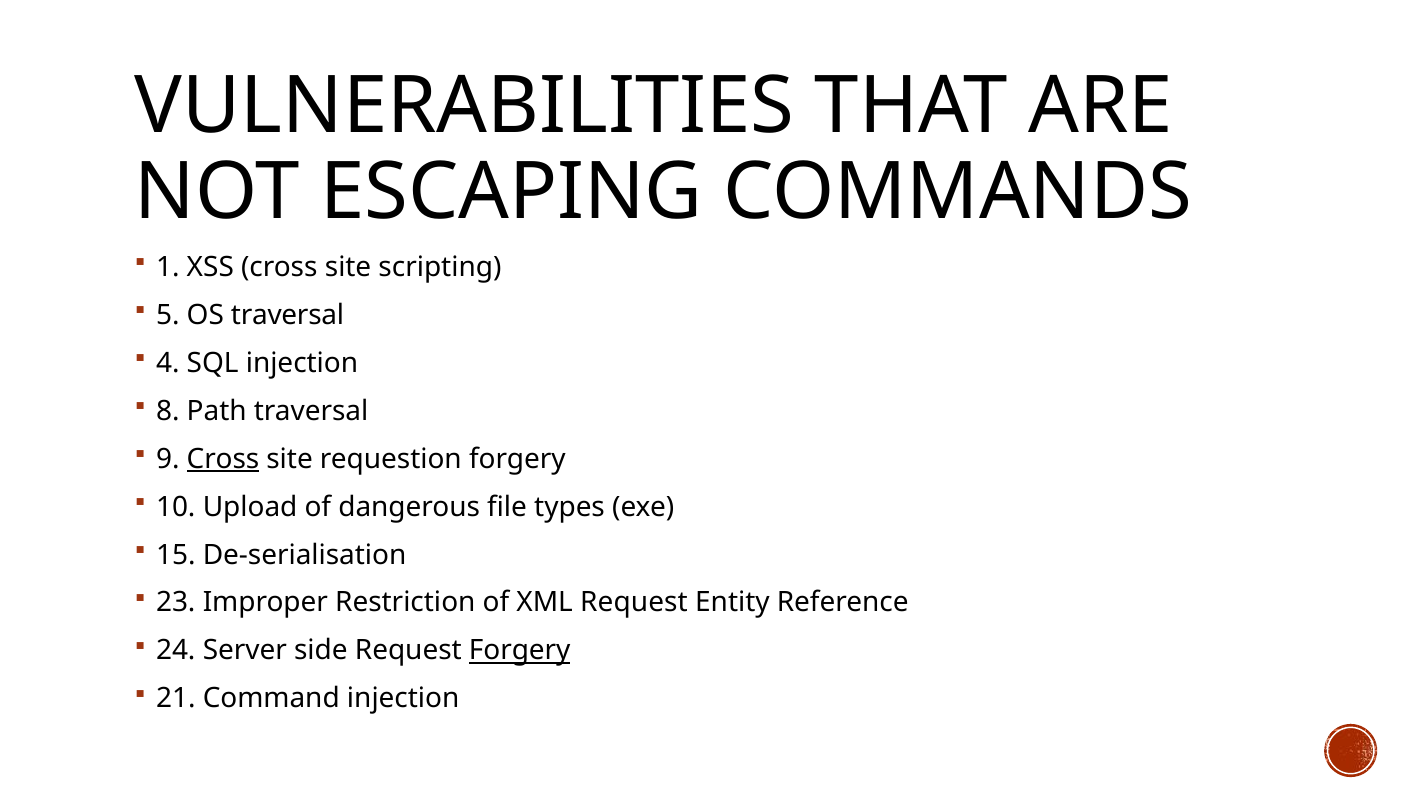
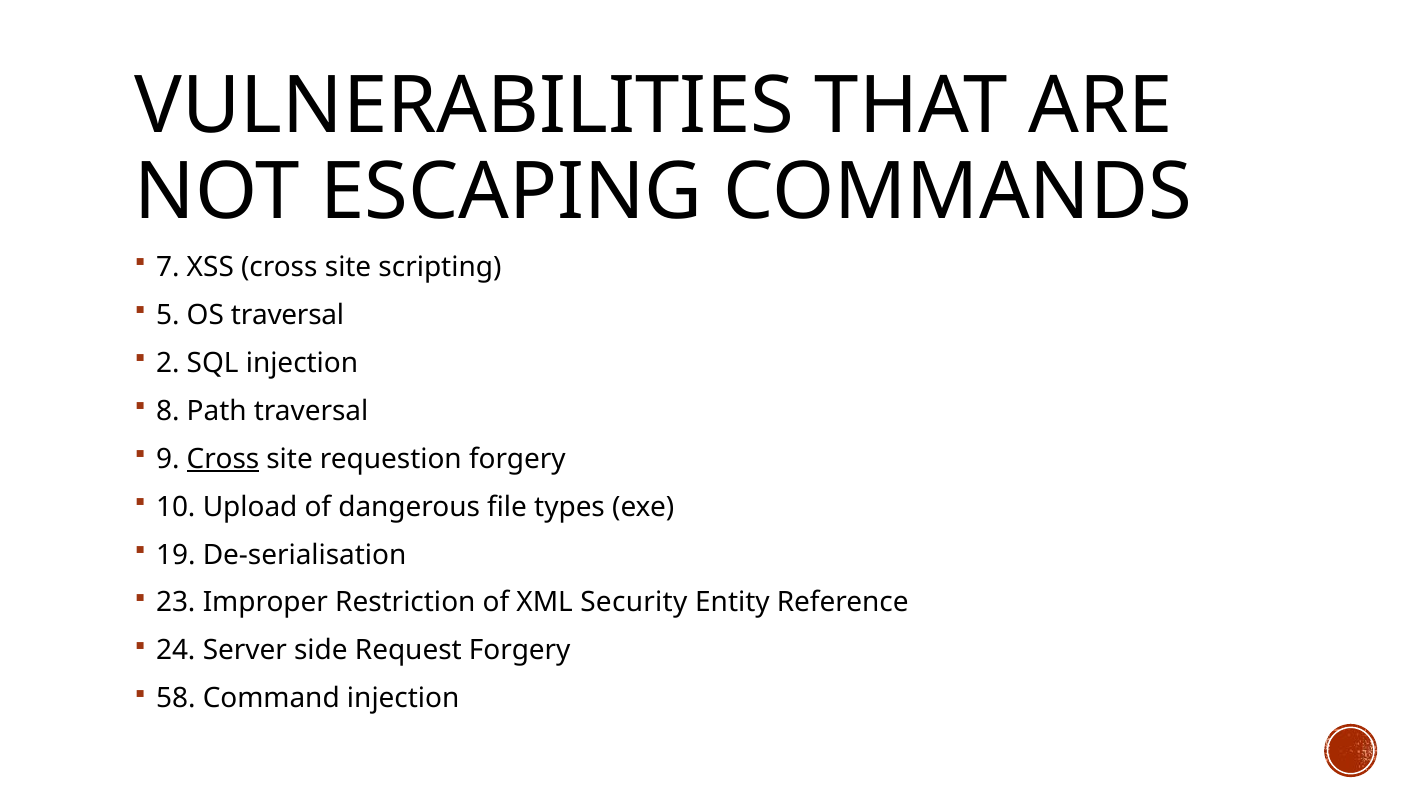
1: 1 -> 7 (168, 267)
4: 4 -> 2 (168, 363)
15: 15 -> 19 (176, 554)
XML Request: Request -> Security (634, 602)
Forgery underline: present -> none (520, 650)
21: 21 -> 58 (176, 698)
